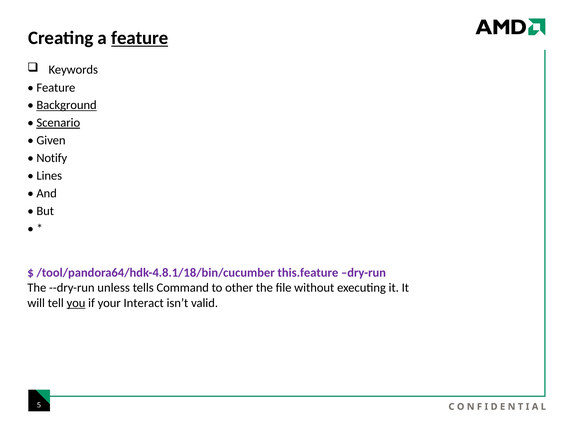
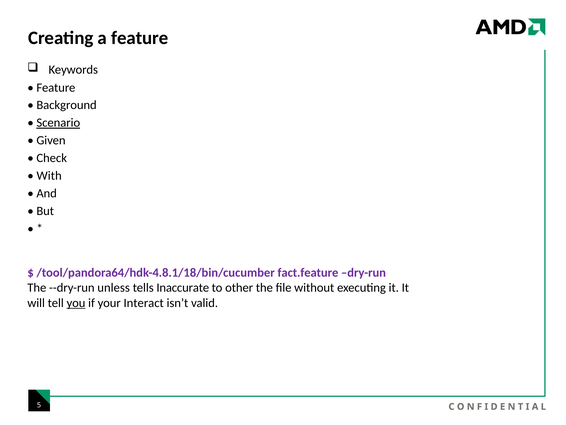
feature underline: present -> none (140, 38)
Background underline: present -> none (67, 105)
Notify: Notify -> Check (52, 158)
Lines: Lines -> With (49, 175)
this.feature: this.feature -> fact.feature (308, 272)
Command: Command -> Inaccurate (183, 287)
